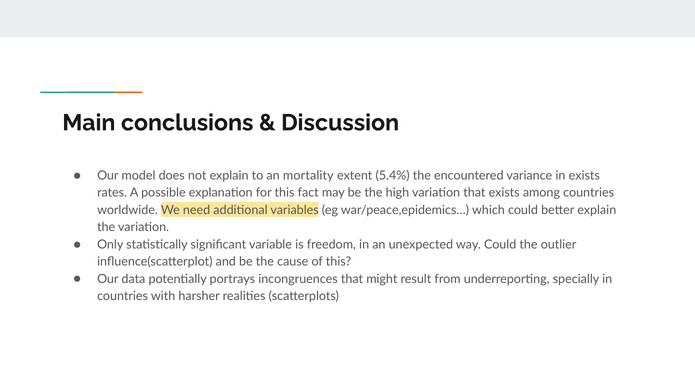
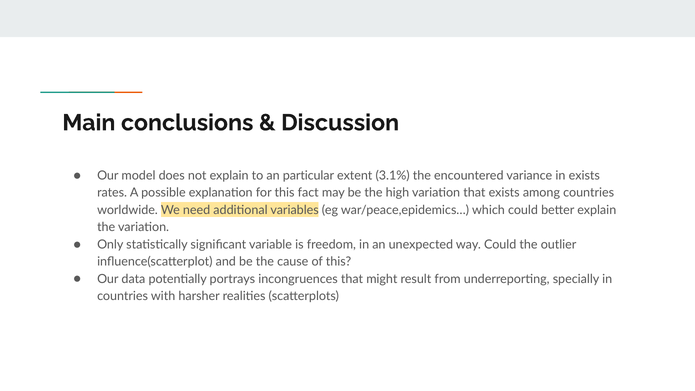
mortality: mortality -> particular (308, 176)
5.4%: 5.4% -> 3.1% (393, 176)
